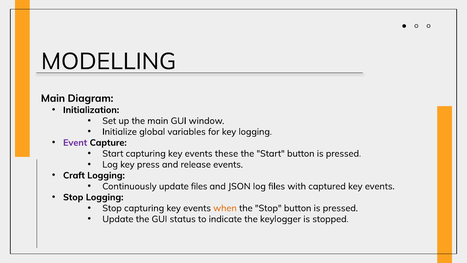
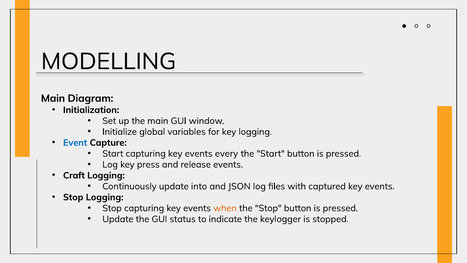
Event colour: purple -> blue (75, 143)
these: these -> every (226, 153)
update files: files -> into (199, 186)
